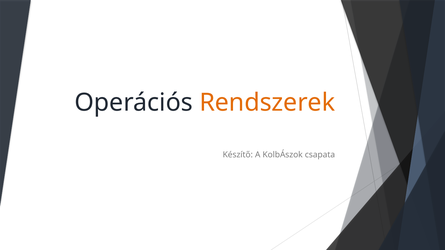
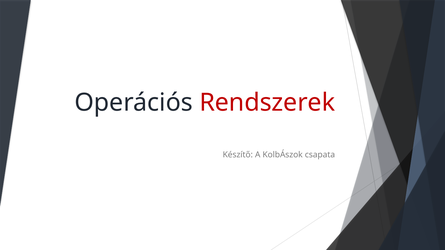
Rendszerek colour: orange -> red (267, 103)
